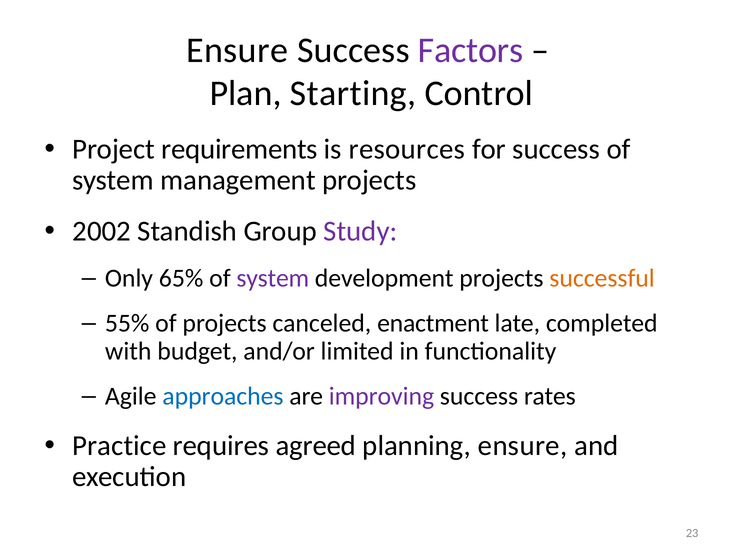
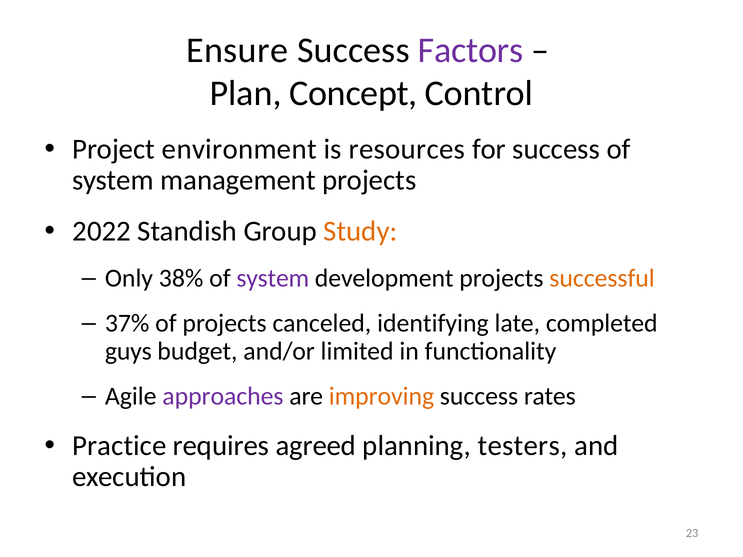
Starting: Starting -> Concept (353, 94)
requirements: requirements -> environment (239, 149)
2002: 2002 -> 2022 (102, 231)
Study colour: purple -> orange (360, 231)
65%: 65% -> 38% (181, 278)
55%: 55% -> 37% (127, 323)
enactment: enactment -> identifying (433, 323)
with: with -> guys (128, 351)
approaches colour: blue -> purple (223, 397)
improving colour: purple -> orange (381, 397)
planning ensure: ensure -> testers (523, 446)
